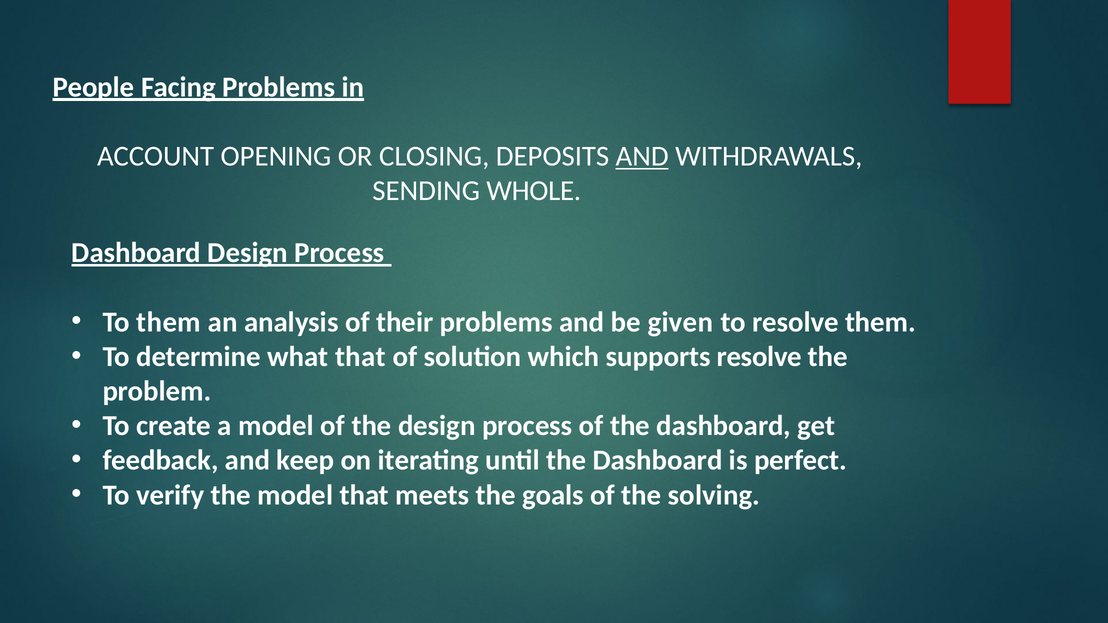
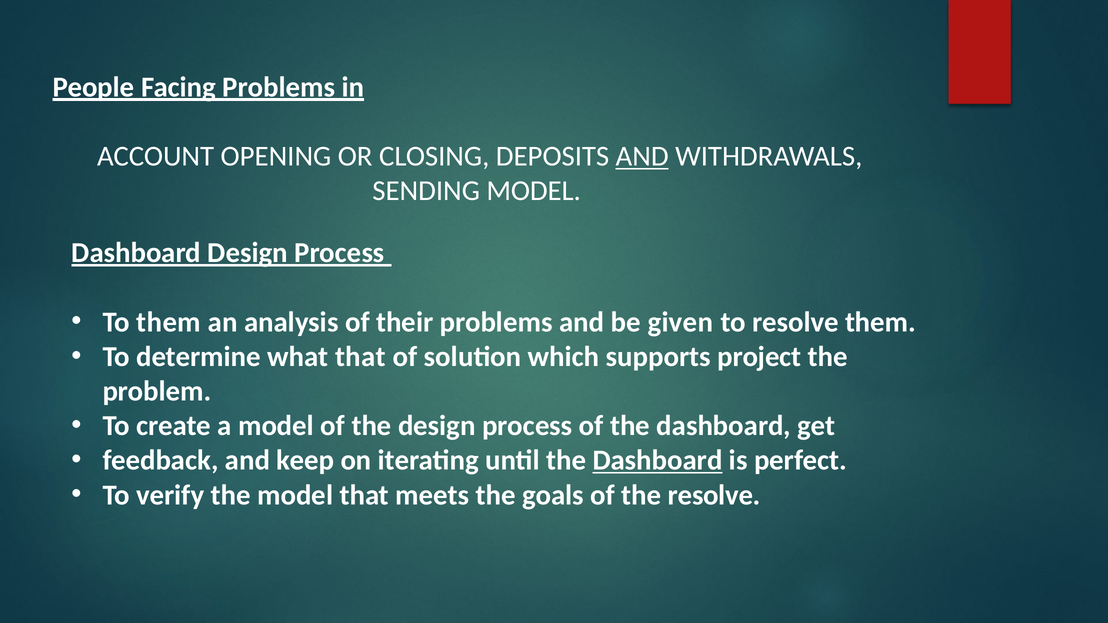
SENDING WHOLE: WHOLE -> MODEL (534, 191)
supports resolve: resolve -> project (759, 357)
Dashboard underline: none -> present (658, 461)
the solving: solving -> resolve (714, 495)
